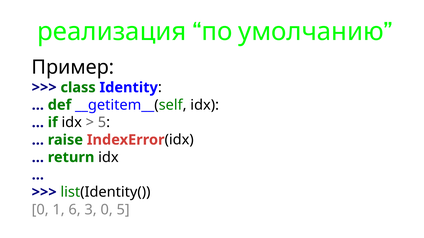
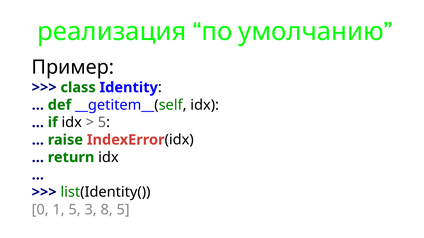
1 6: 6 -> 5 (75, 210)
3 0: 0 -> 8 (107, 210)
